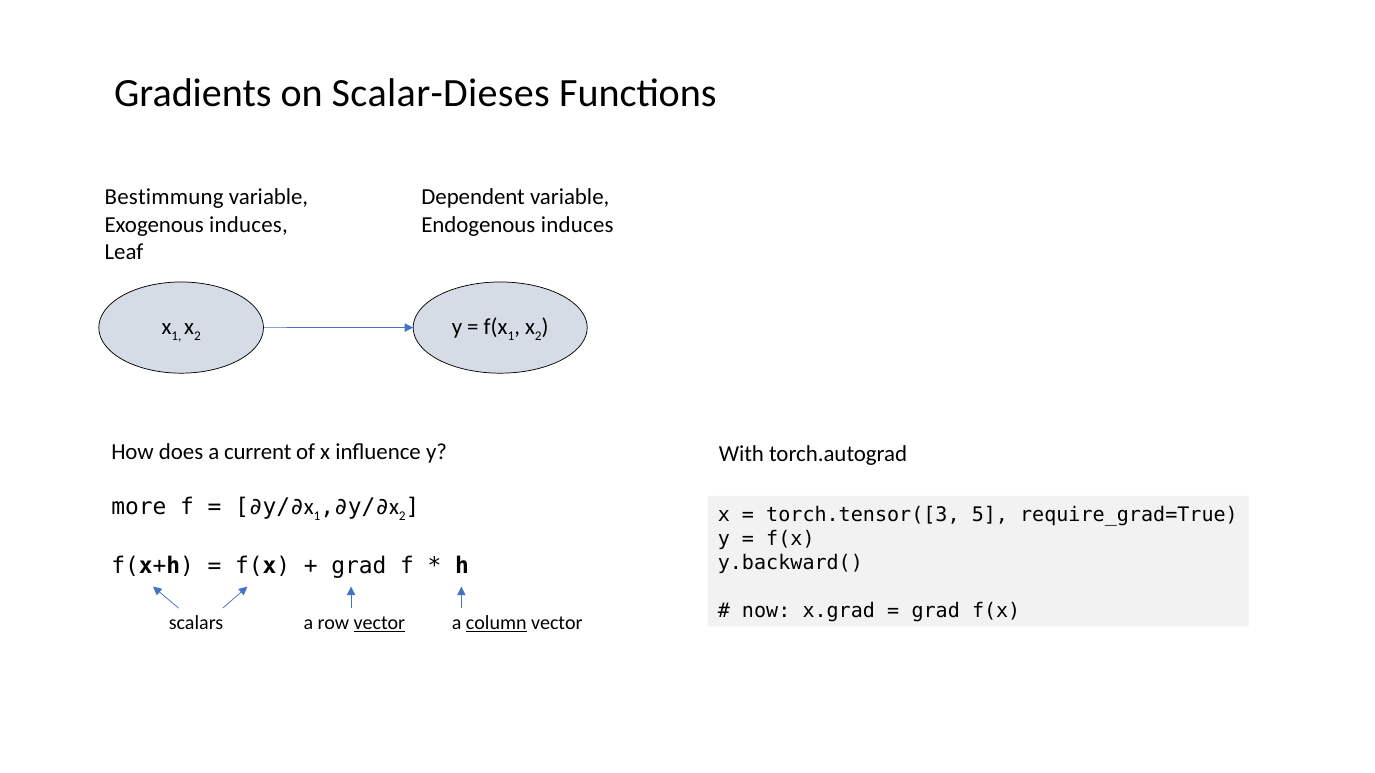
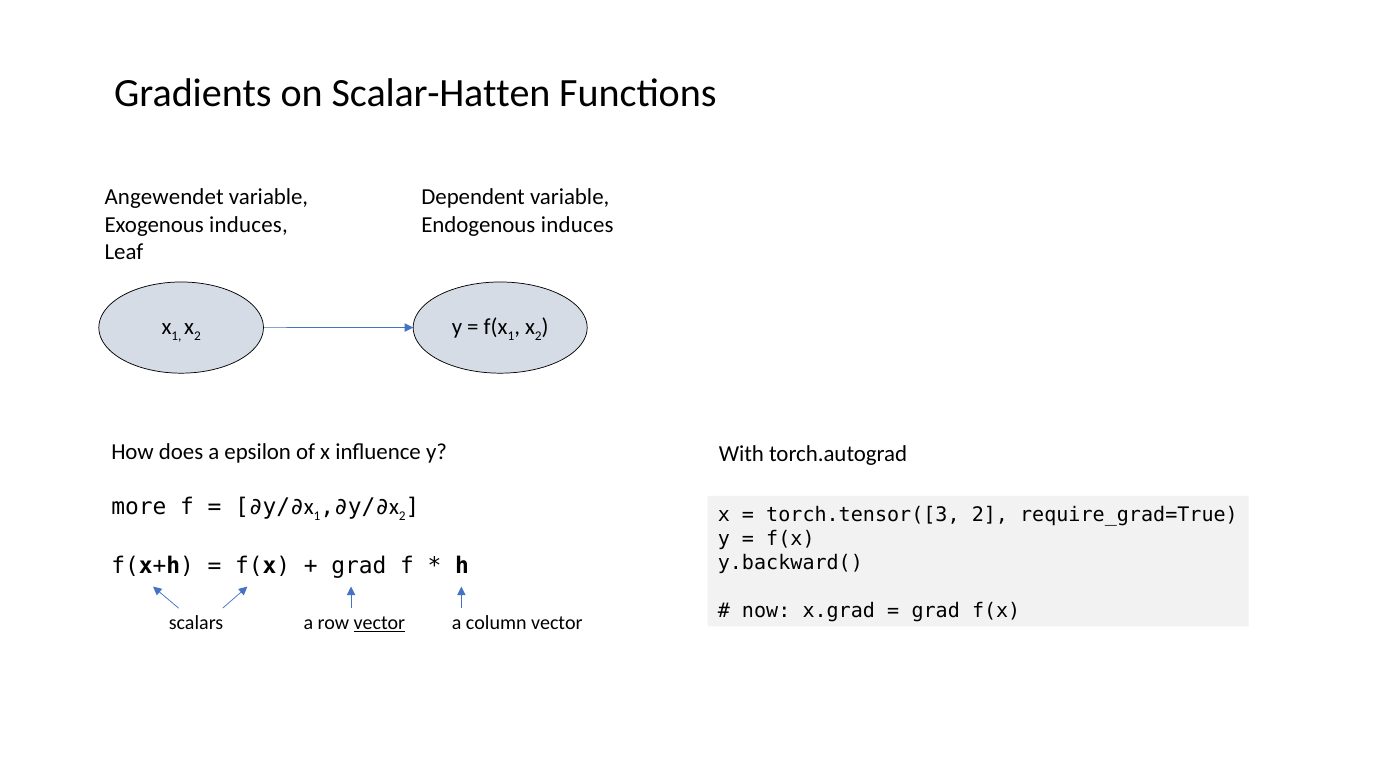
Scalar-Dieses: Scalar-Dieses -> Scalar-Hatten (441, 93)
Bestimmung: Bestimmung -> Angewendet (164, 197)
current: current -> epsilon (258, 452)
torch.tensor([3 5: 5 -> 2 (990, 515)
column underline: present -> none (496, 623)
